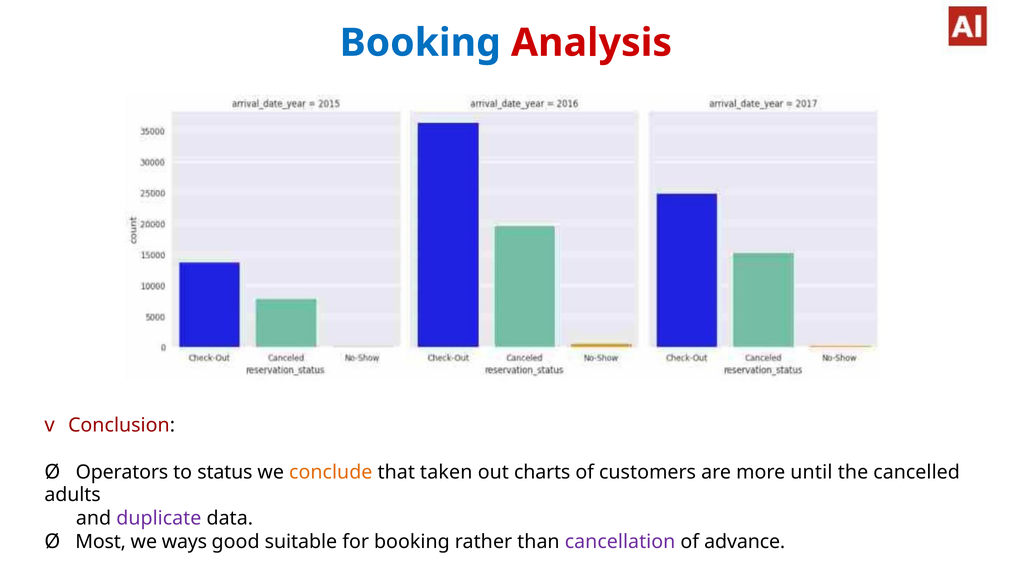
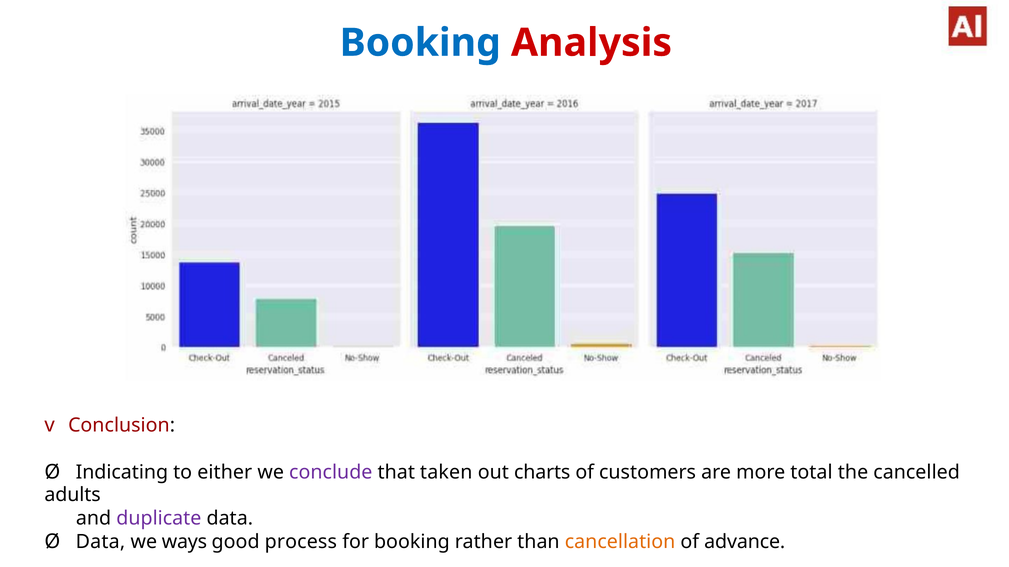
Operators: Operators -> Indicating (122, 473)
status: status -> either (225, 473)
conclude colour: orange -> purple (331, 473)
until: until -> total (811, 473)
Ø Most: Most -> Data (100, 542)
suitable: suitable -> process (301, 542)
cancellation colour: purple -> orange (620, 542)
